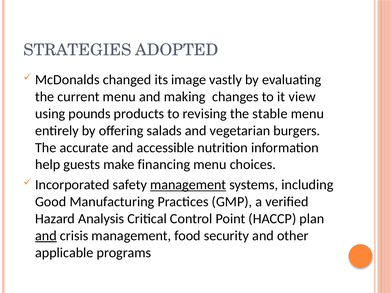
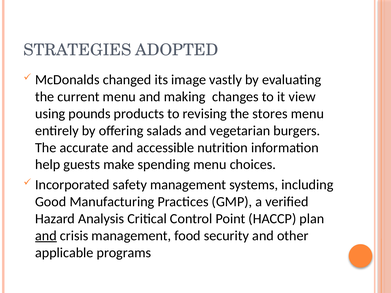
stable: stable -> stores (270, 114)
financing: financing -> spending (164, 165)
management underline: present -> none (188, 185)
